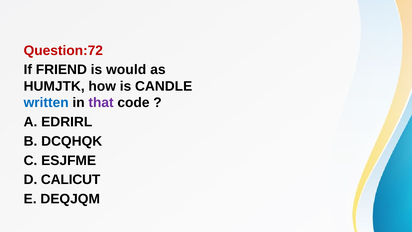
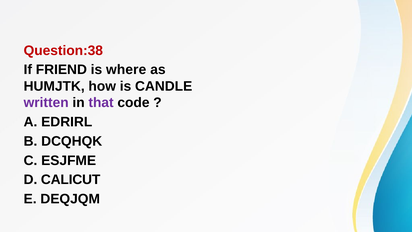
Question:72: Question:72 -> Question:38 (63, 50)
would: would -> where (126, 70)
written colour: blue -> purple (46, 103)
